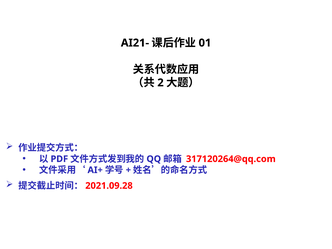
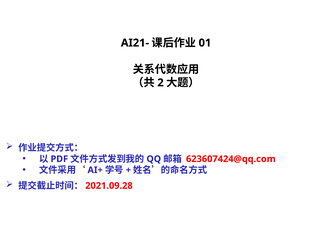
317120264@qq.com: 317120264@qq.com -> 623607424@qq.com (231, 159)
